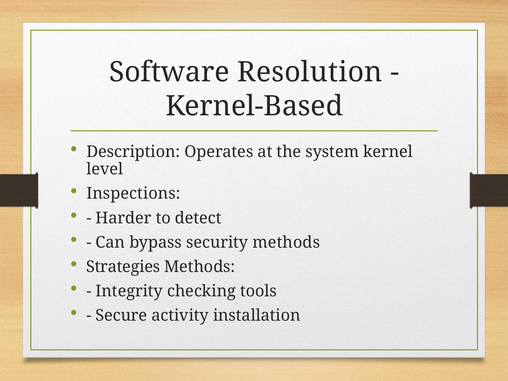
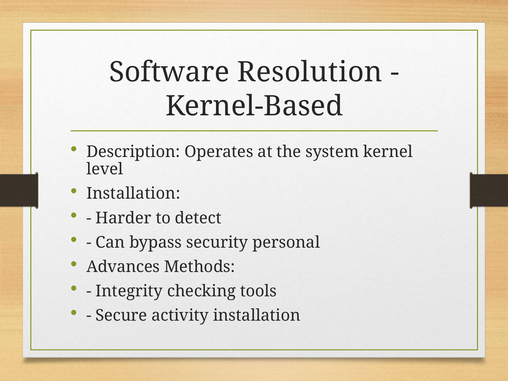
Inspections: Inspections -> Installation (133, 194)
security methods: methods -> personal (286, 242)
Strategies: Strategies -> Advances (123, 267)
